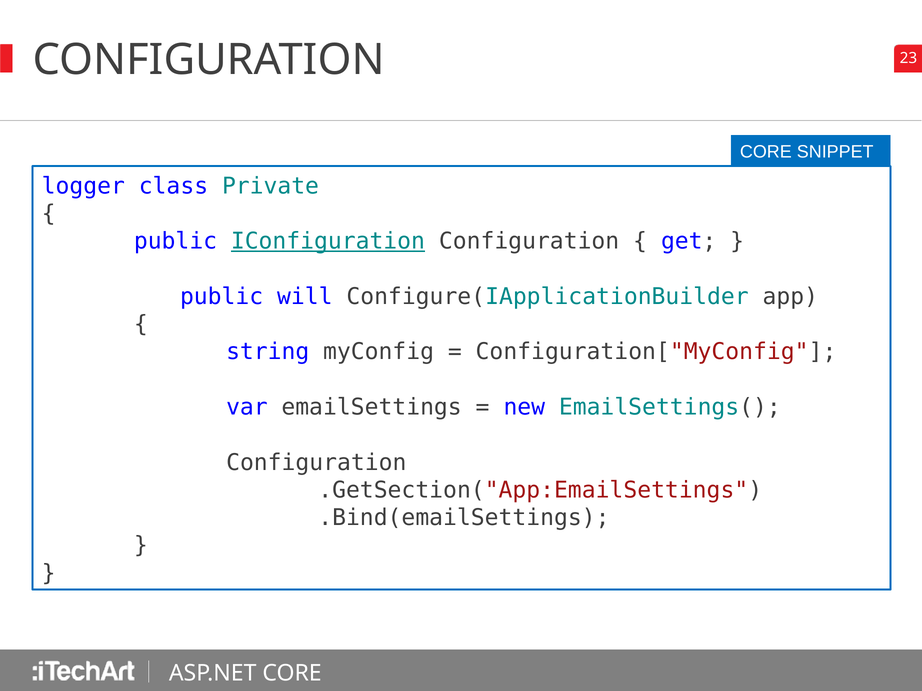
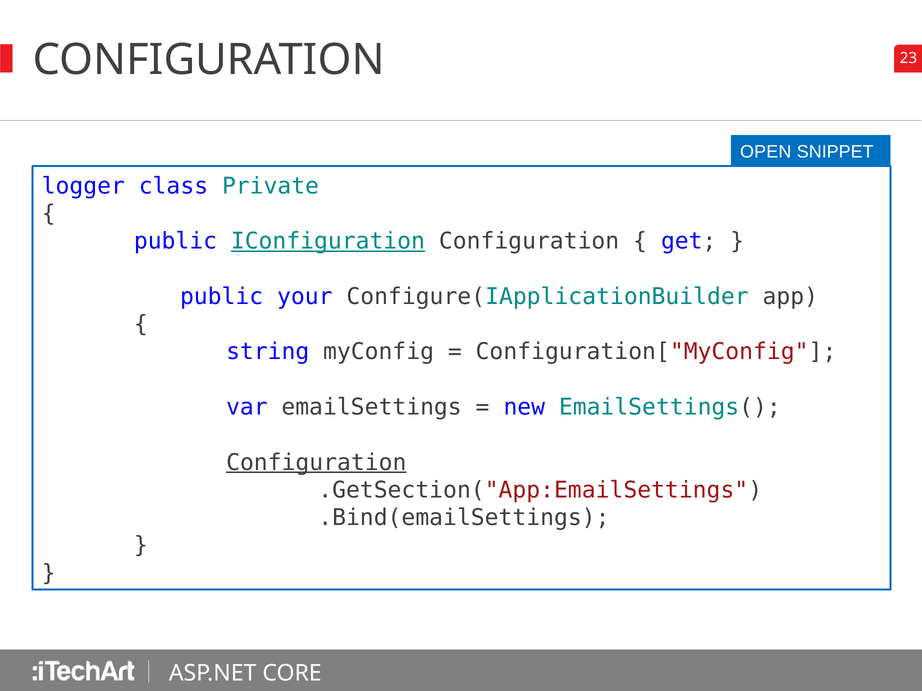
CORE: CORE -> OPEN (766, 152)
will: will -> your (305, 297)
Configuration underline: none -> present (316, 463)
